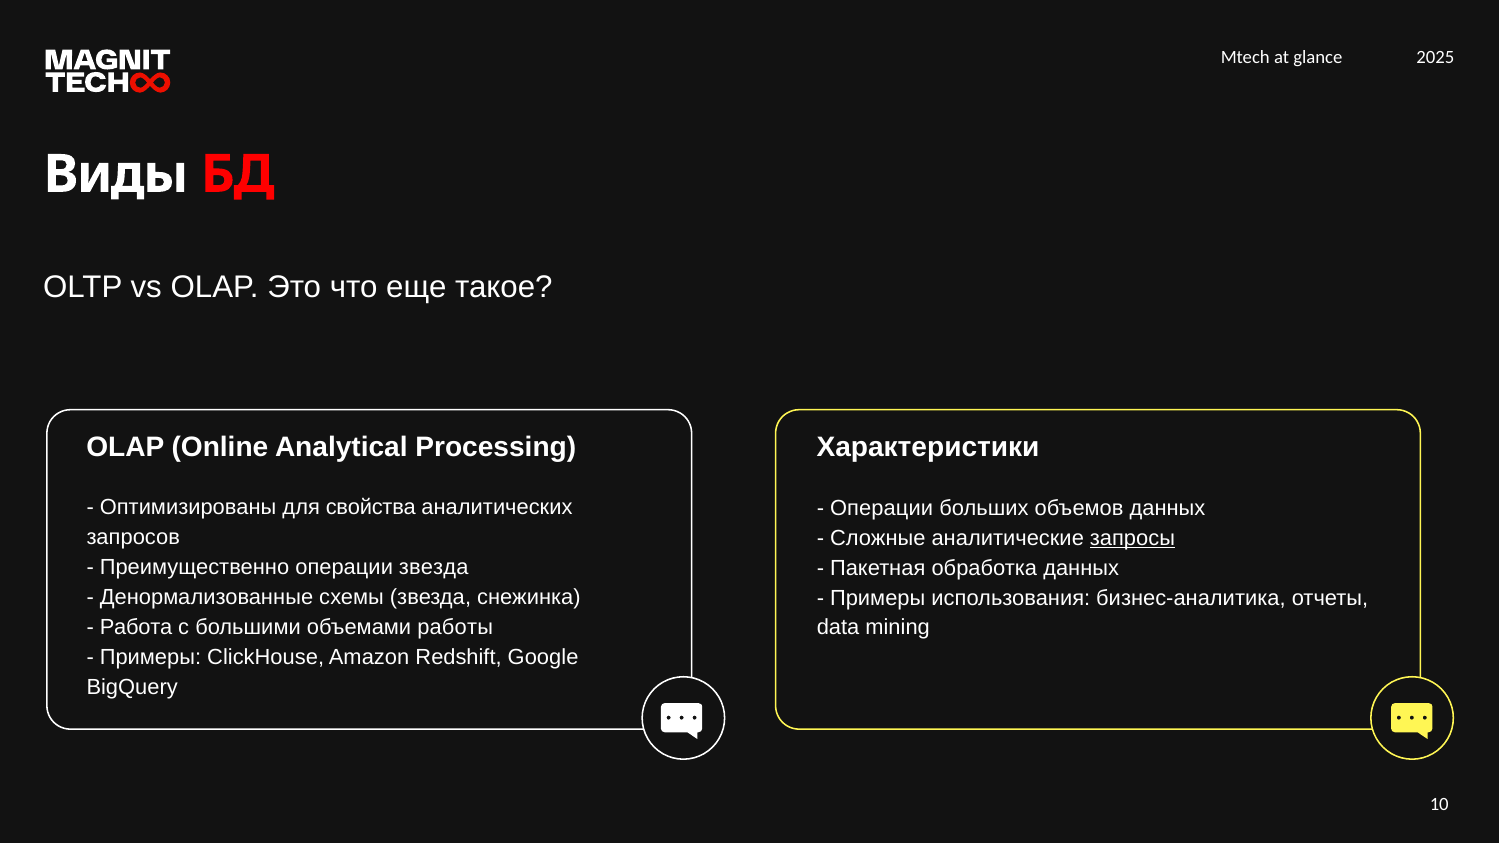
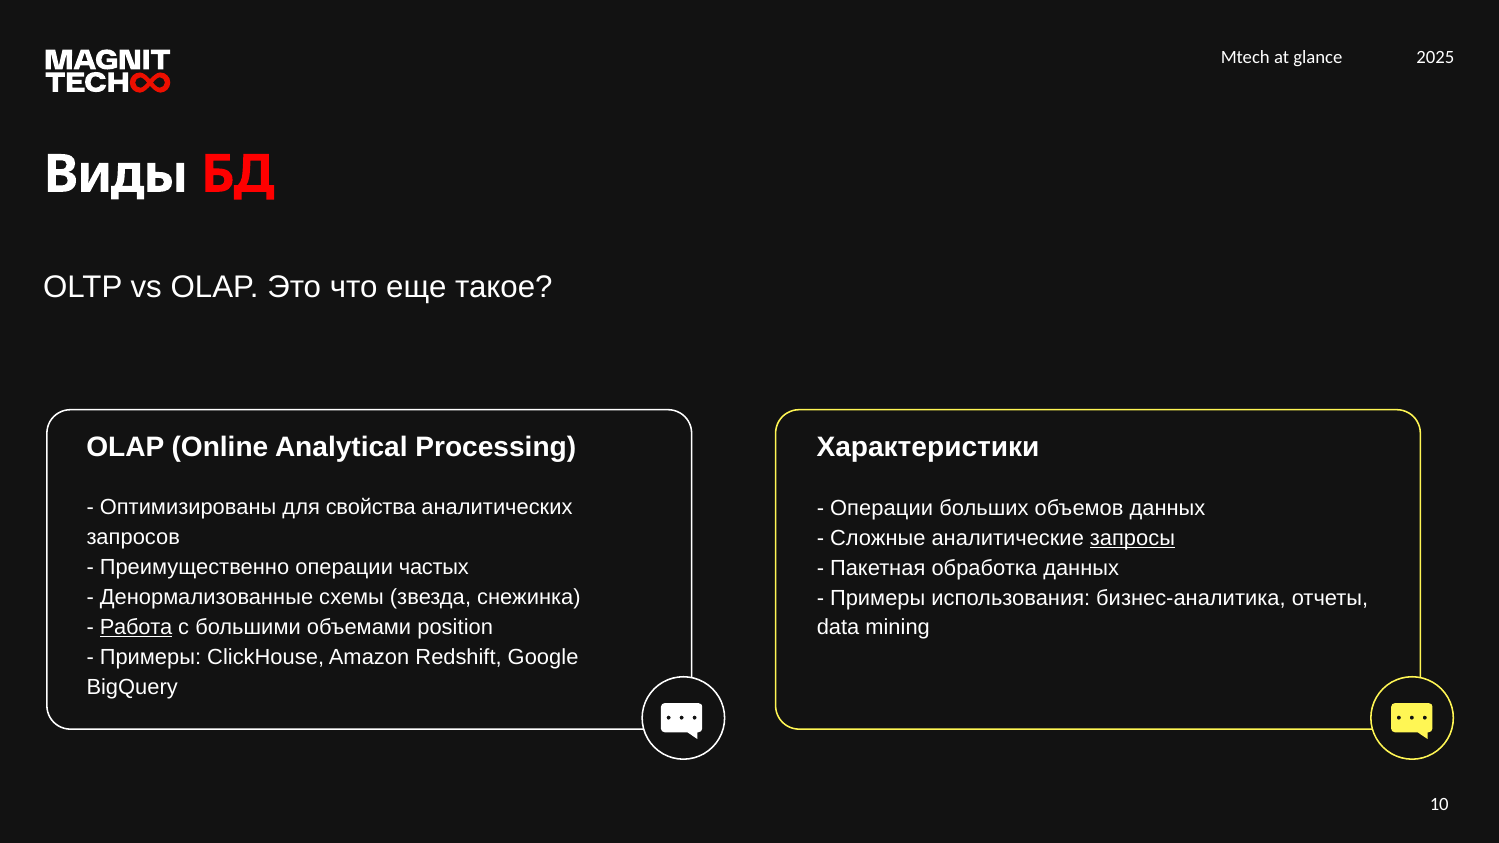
операции звезда: звезда -> частых (434, 568)
Работа underline: none -> present (136, 628)
работы: работы -> position (455, 628)
